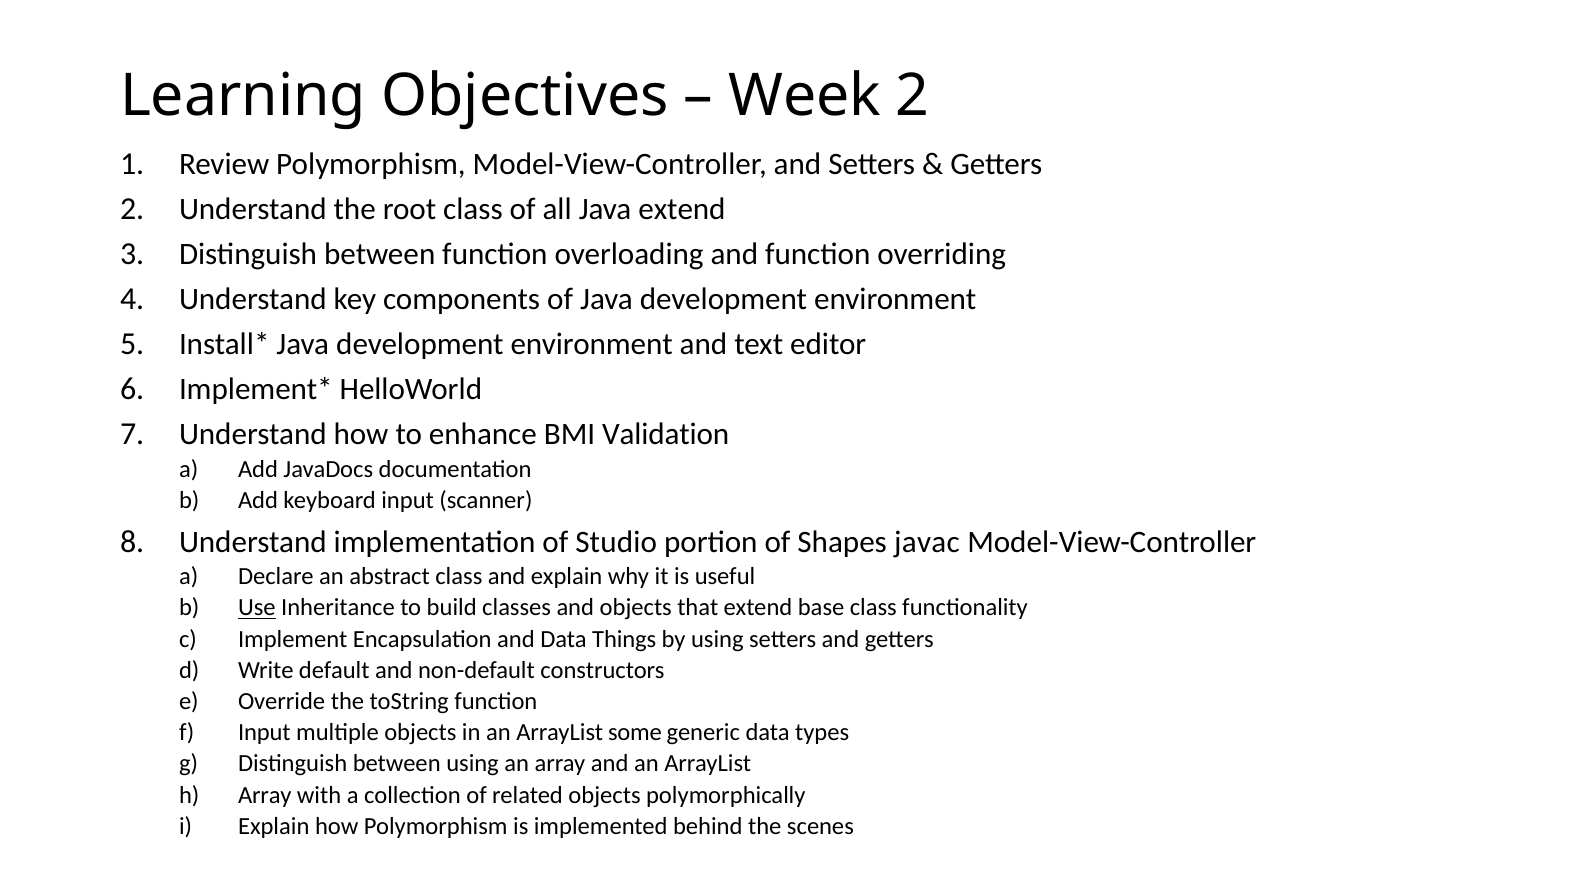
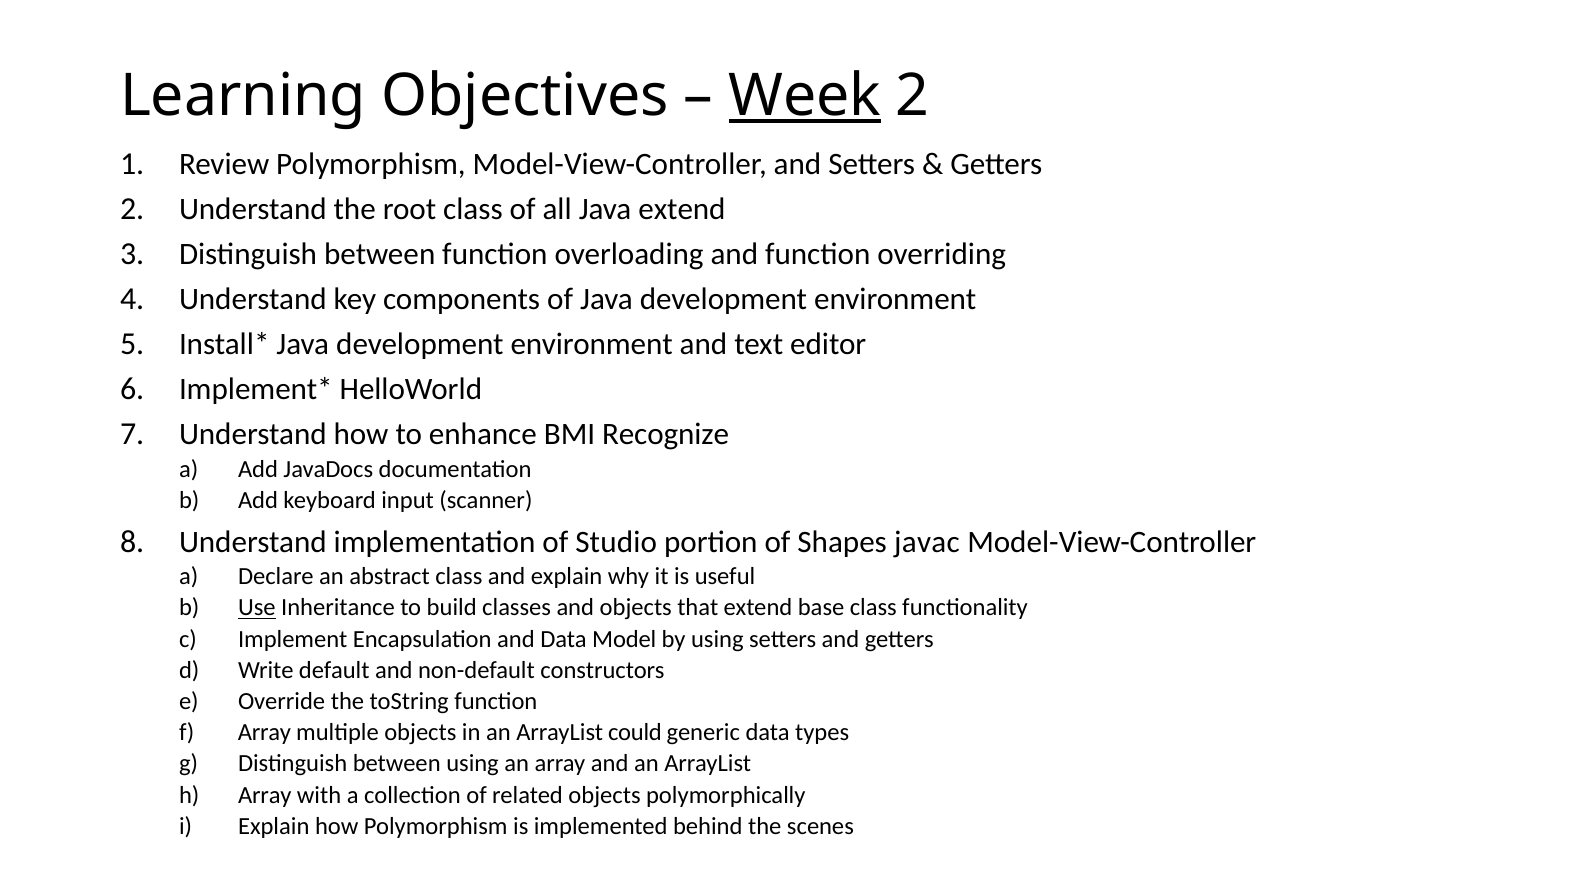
Week underline: none -> present (805, 96)
Validation: Validation -> Recognize (666, 435)
Things: Things -> Model (624, 639)
Input: Input -> Array (264, 733)
some: some -> could (635, 733)
